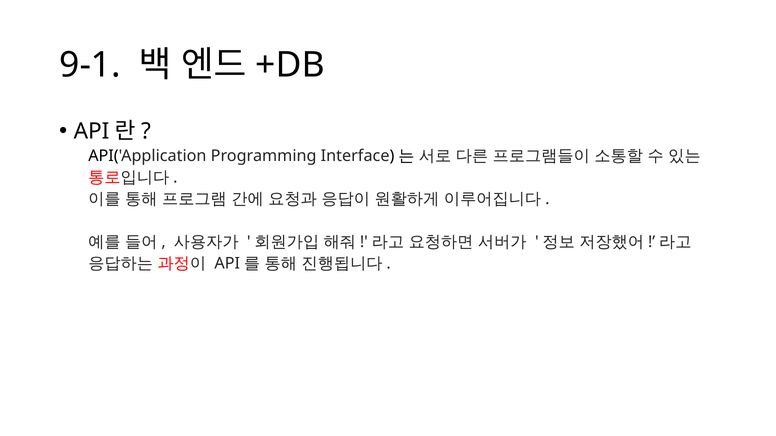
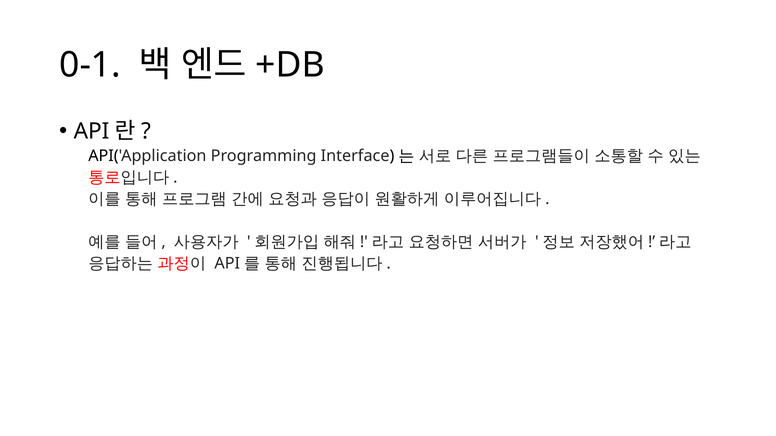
9-1: 9-1 -> 0-1 (90, 65)
